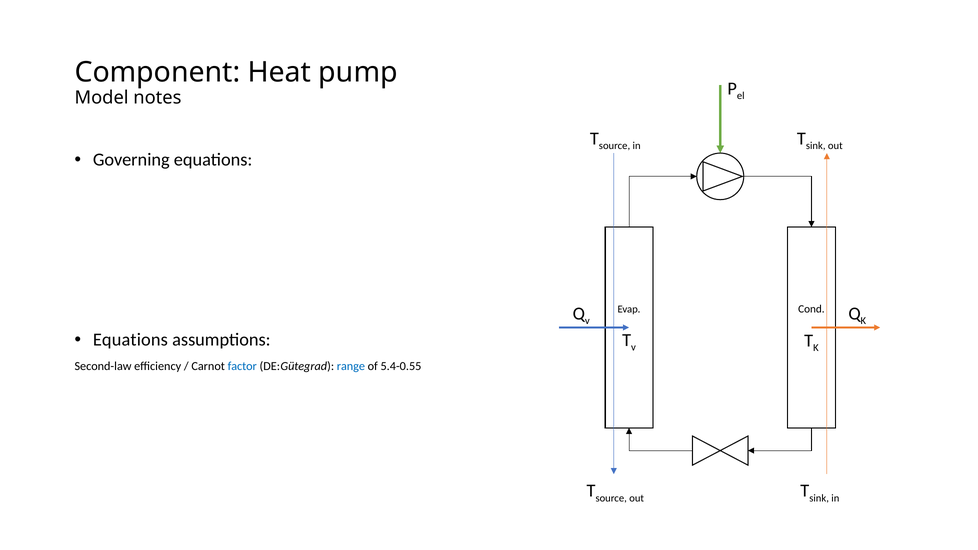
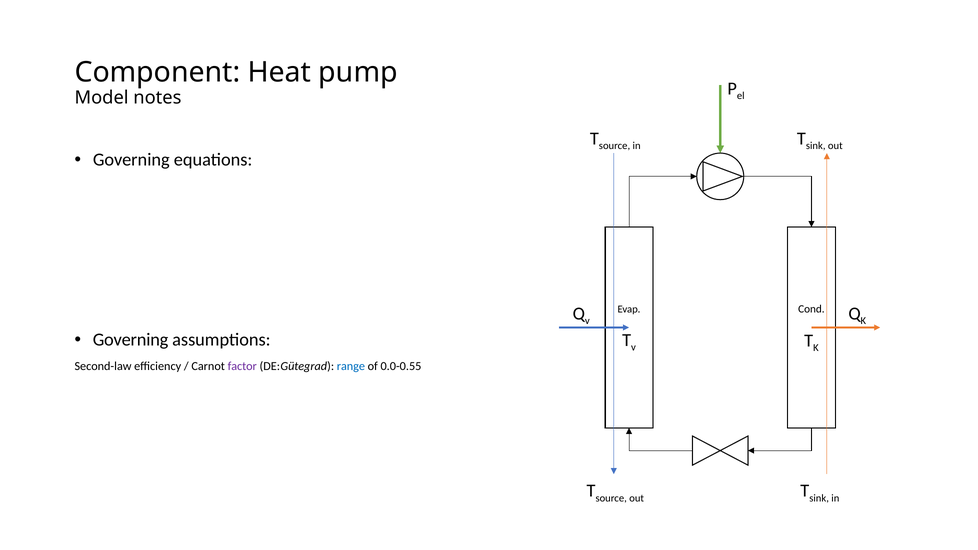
Equations: Equations -> Governing (131, 340)
factor colour: blue -> purple (242, 367)
5.4-0.55: 5.4-0.55 -> 0.0-0.55 (401, 367)
